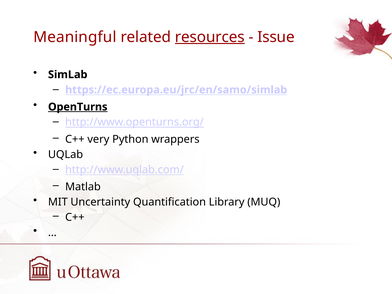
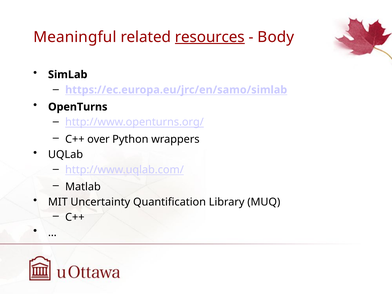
Issue: Issue -> Body (276, 37)
OpenTurns underline: present -> none (78, 107)
very: very -> over (98, 139)
